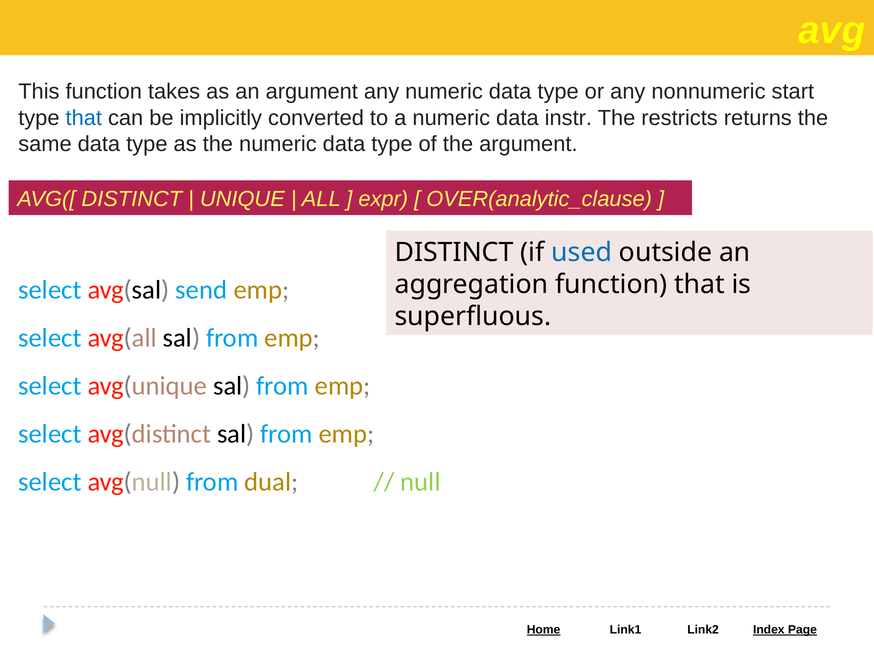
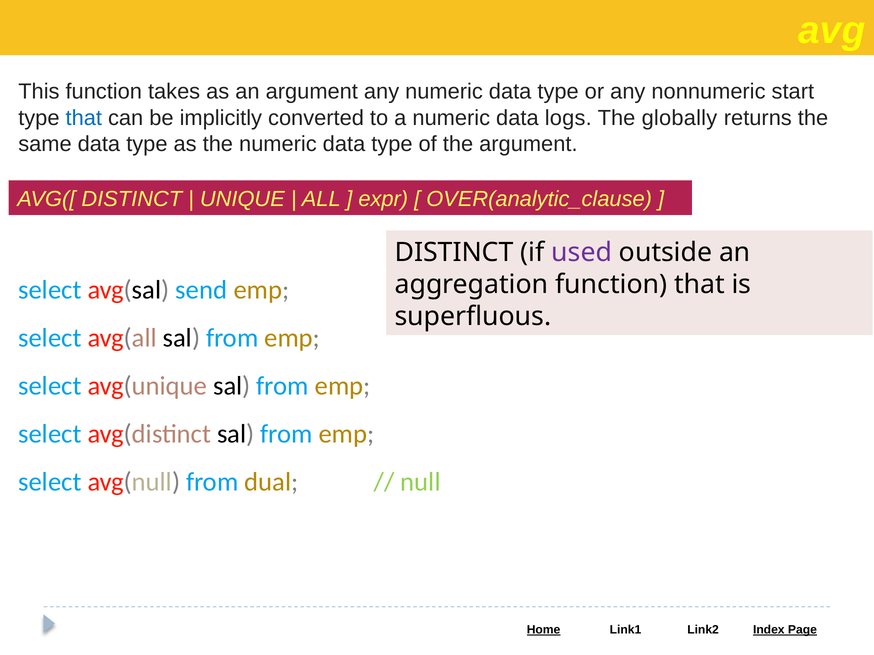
instr: instr -> logs (568, 118)
restricts: restricts -> globally (679, 118)
used colour: blue -> purple (582, 253)
